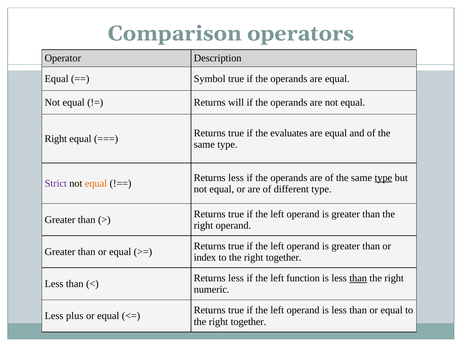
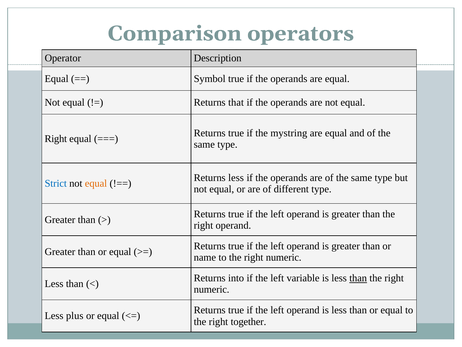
will: will -> that (236, 102)
evaluates: evaluates -> mystring (289, 133)
type underline: present -> none (383, 177)
Strict colour: purple -> blue (56, 183)
index: index -> name (205, 257)
together: together -> numeric (284, 257)
less: less -> into (236, 278)
function: function -> variable (303, 278)
